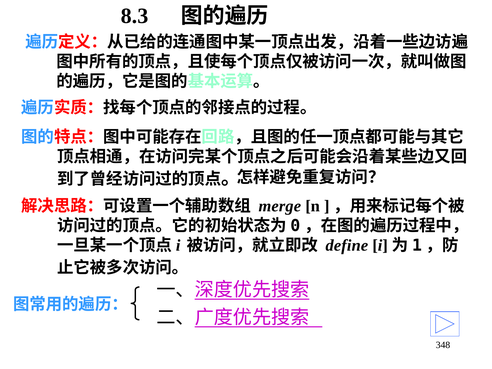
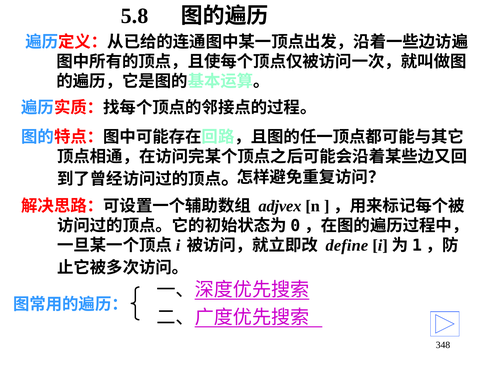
8.3: 8.3 -> 5.8 (135, 16)
merge: merge -> adjvex (280, 206)
